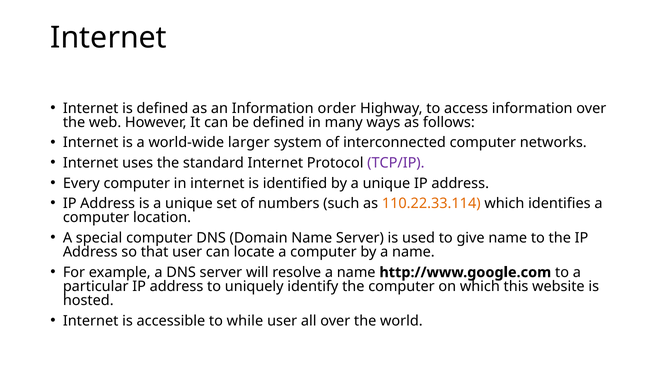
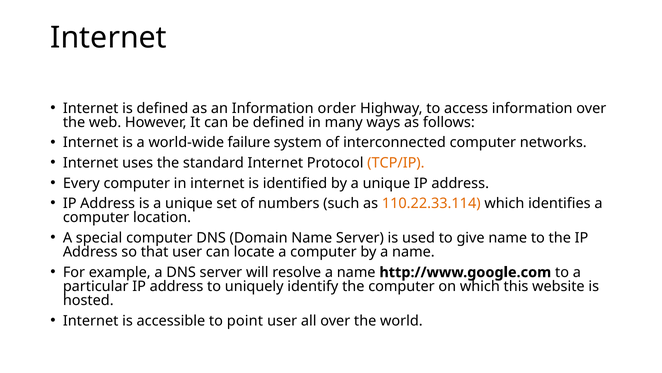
larger: larger -> failure (249, 142)
TCP/IP colour: purple -> orange (396, 163)
while: while -> point (245, 320)
